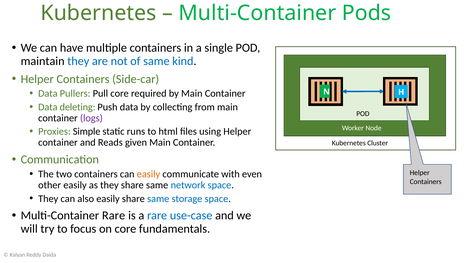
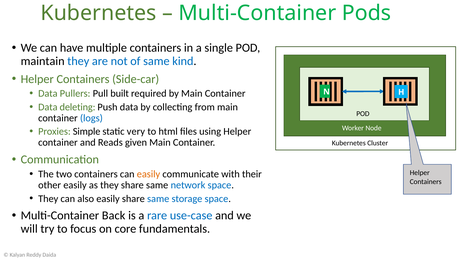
Pull core: core -> built (120, 94)
logs colour: purple -> blue (91, 118)
runs: runs -> very (136, 132)
even: even -> their (252, 174)
Multi-Container Rare: Rare -> Back (114, 216)
